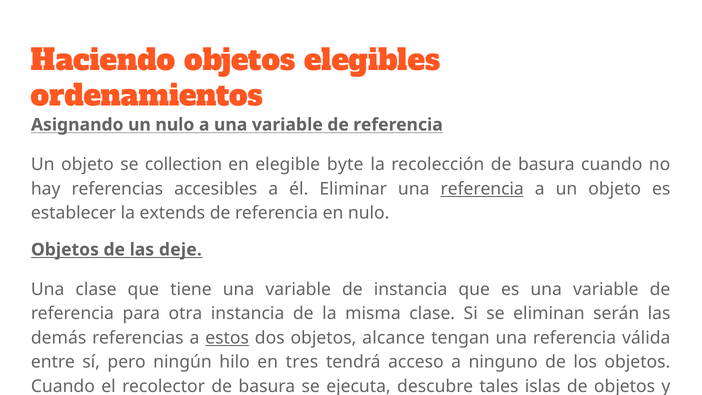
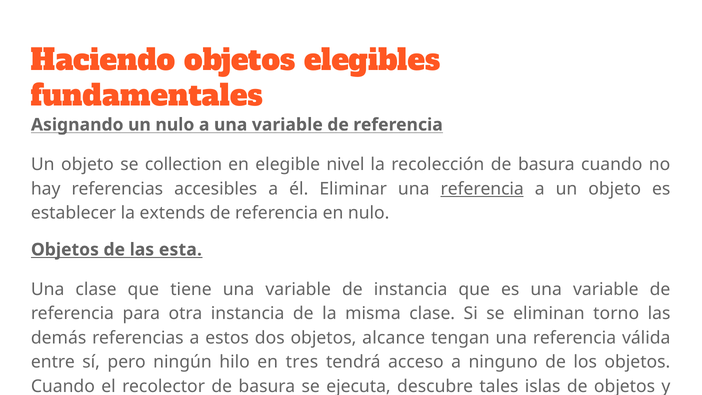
ordenamientos: ordenamientos -> fundamentales (147, 96)
byte: byte -> nivel (345, 165)
deje: deje -> esta (180, 250)
serán: serán -> torno (616, 314)
estos underline: present -> none (227, 338)
